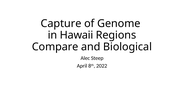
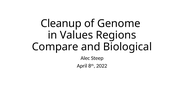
Capture: Capture -> Cleanup (61, 23)
Hawaii: Hawaii -> Values (76, 35)
